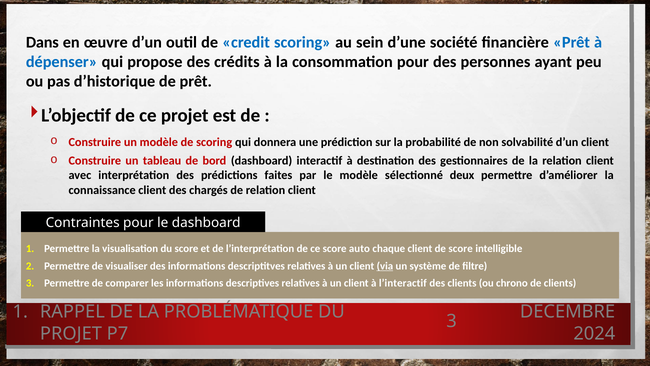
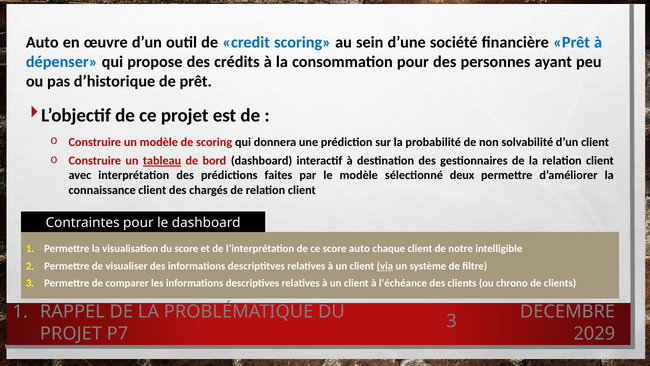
Dans: Dans -> Auto (42, 42)
tableau underline: none -> present (162, 161)
de score: score -> notre (461, 249)
l’interactif: l’interactif -> l’échéance (403, 283)
2024: 2024 -> 2029 (594, 334)
